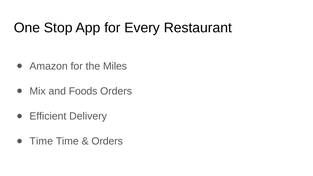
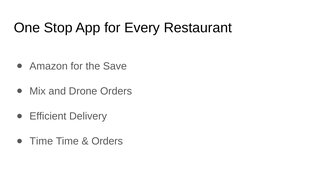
Miles: Miles -> Save (115, 66)
Foods: Foods -> Drone (83, 91)
